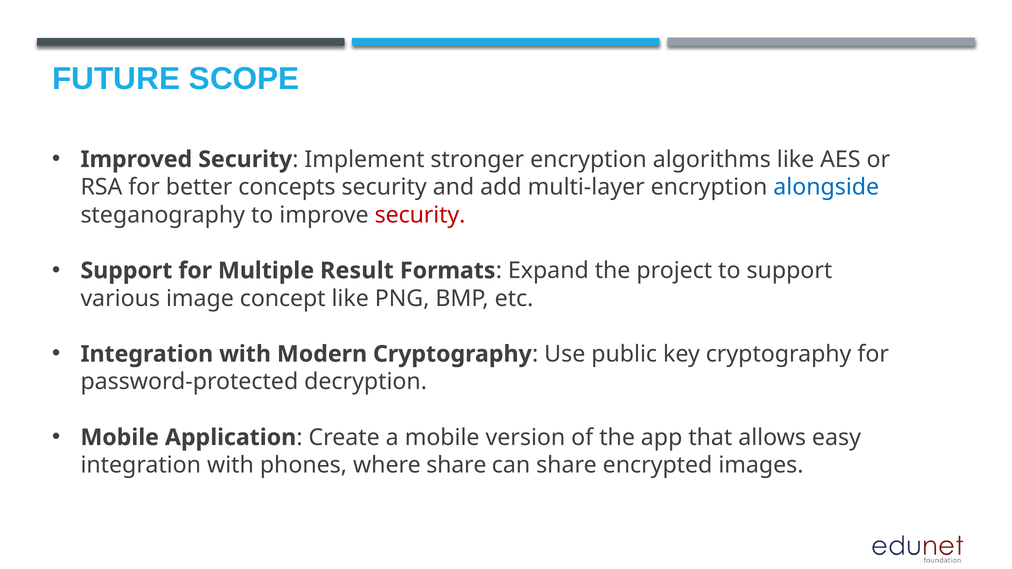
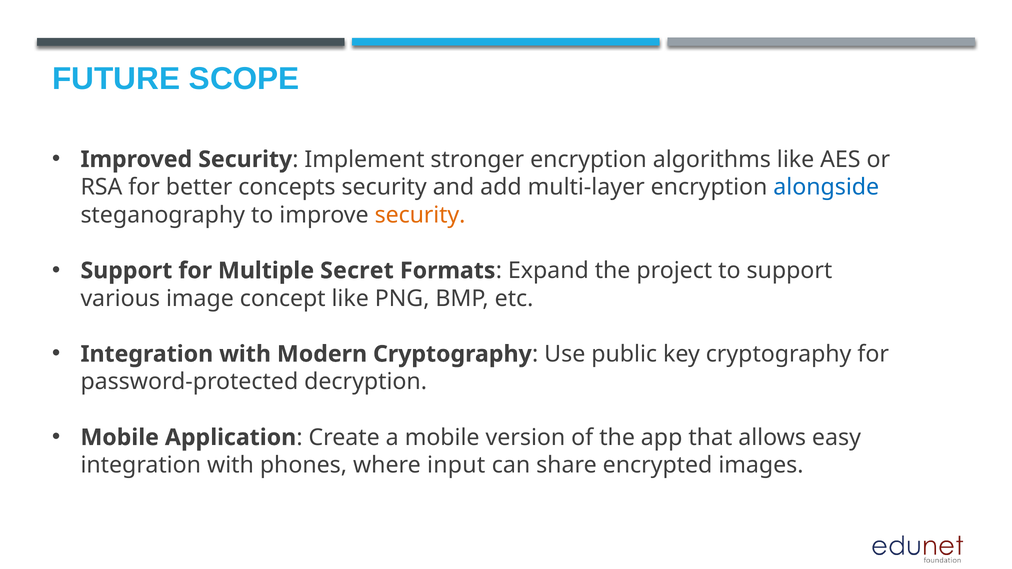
security colour: red -> orange (420, 215)
Result: Result -> Secret (357, 271)
where share: share -> input (456, 465)
